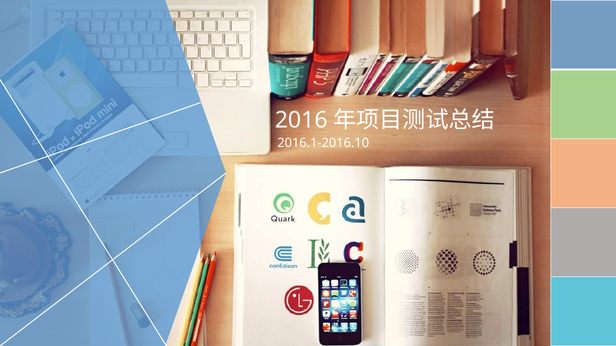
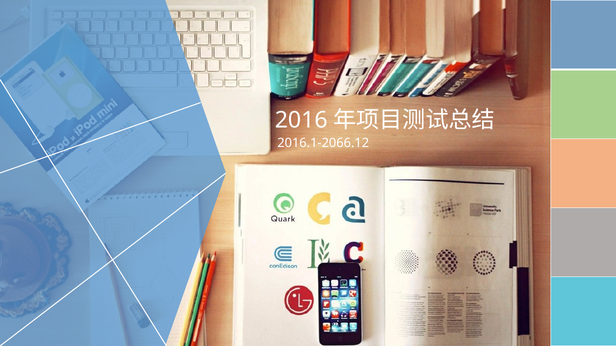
2016.1-2016.10: 2016.1-2016.10 -> 2016.1-2066.12 (323, 143)
